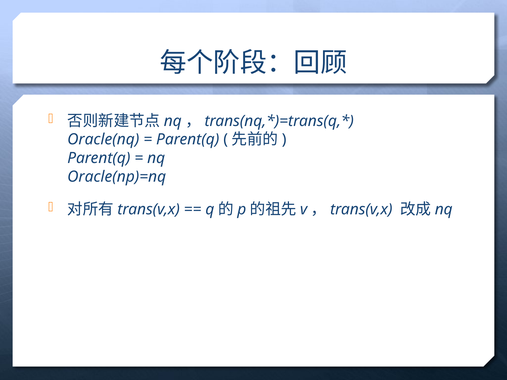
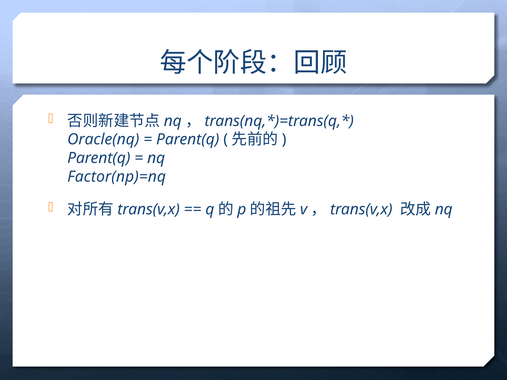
Oracle(np)=nq: Oracle(np)=nq -> Factor(np)=nq (117, 177)
